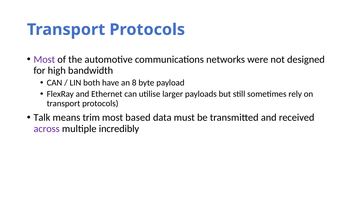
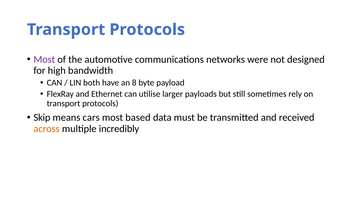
Talk: Talk -> Skip (42, 118)
trim: trim -> cars (91, 118)
across colour: purple -> orange (47, 129)
